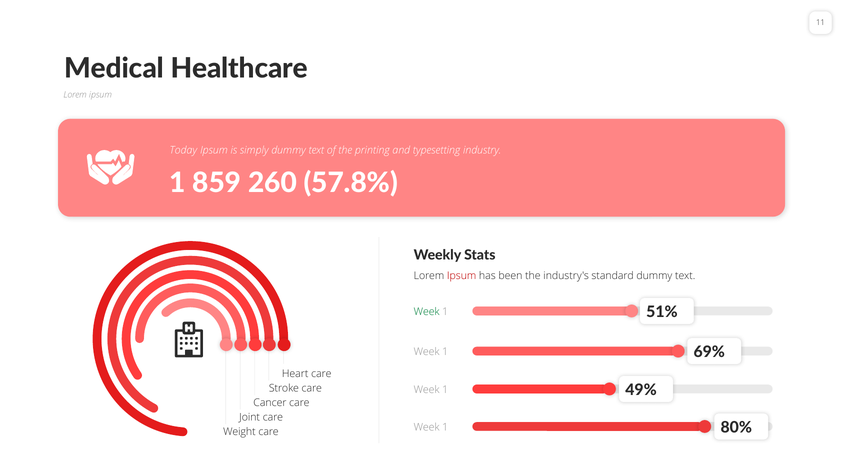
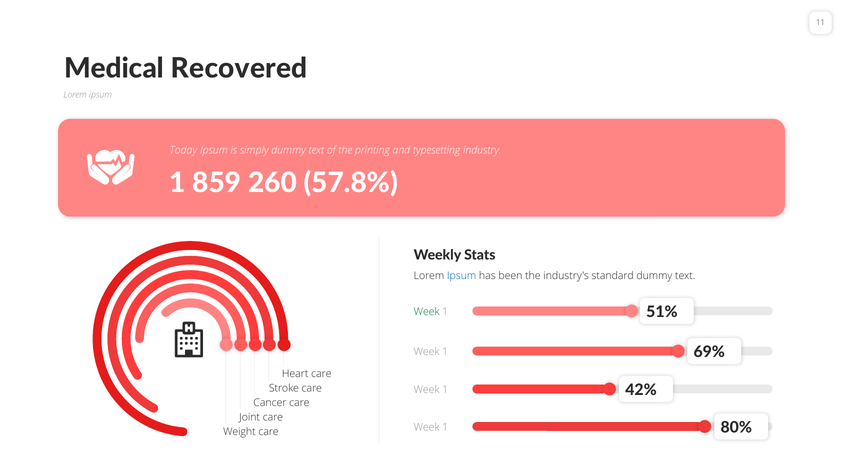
Healthcare: Healthcare -> Recovered (239, 69)
Ipsum colour: red -> blue (462, 276)
49%: 49% -> 42% (641, 390)
